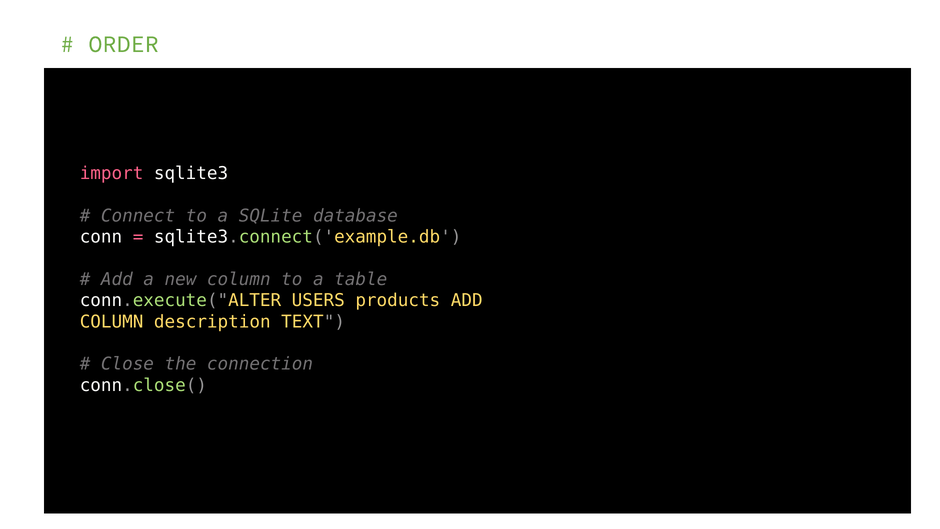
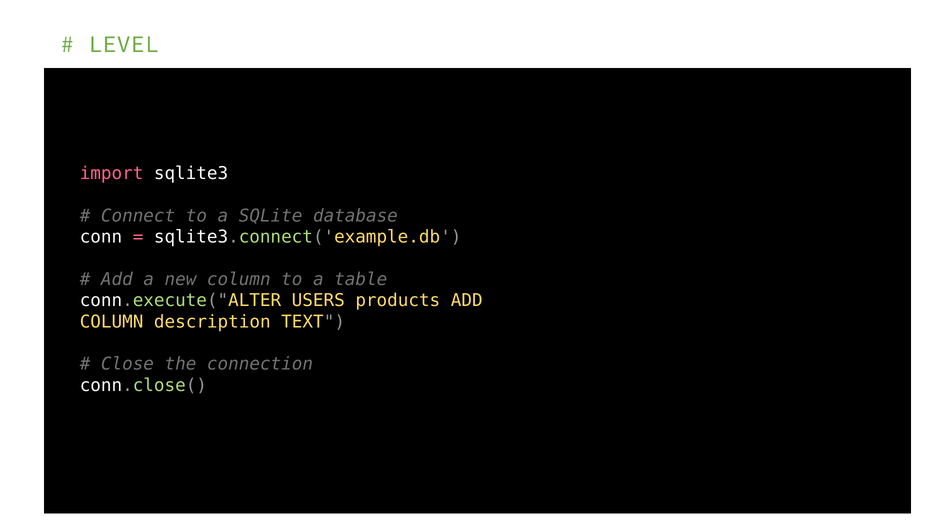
ORDER: ORDER -> LEVEL (124, 44)
